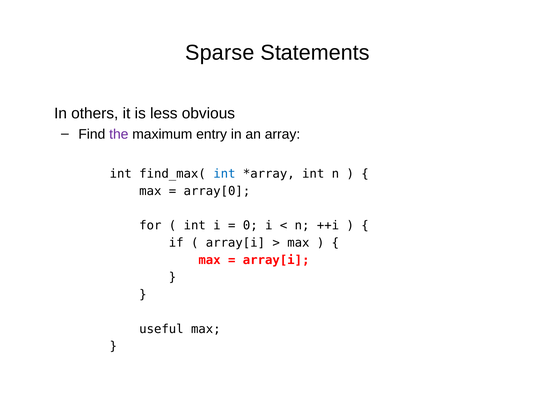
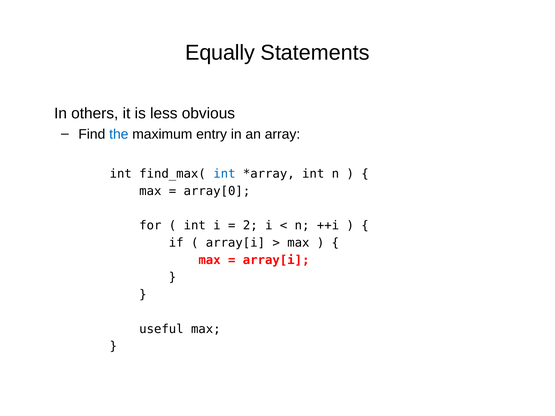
Sparse: Sparse -> Equally (220, 53)
the colour: purple -> blue (119, 134)
0: 0 -> 2 (250, 226)
